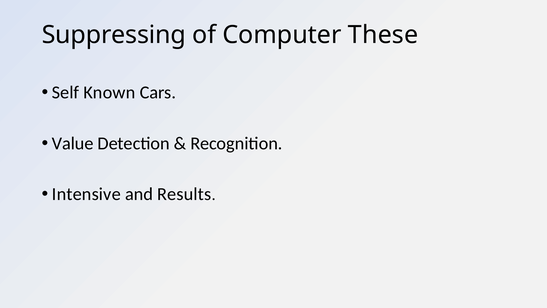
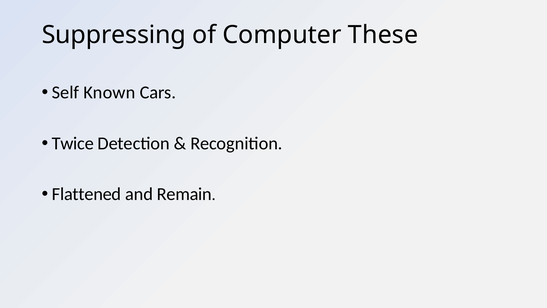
Value: Value -> Twice (73, 143)
Intensive: Intensive -> Flattened (87, 194)
Results: Results -> Remain (184, 194)
